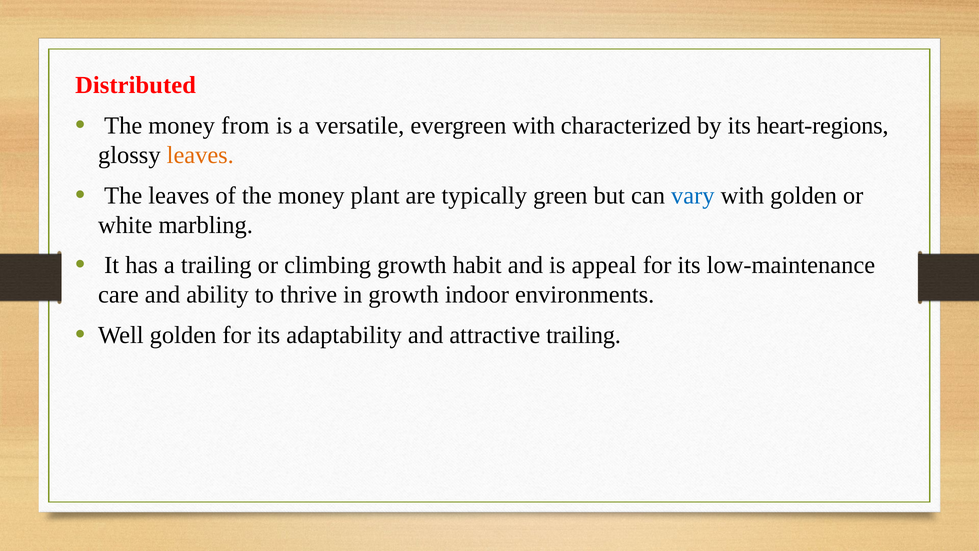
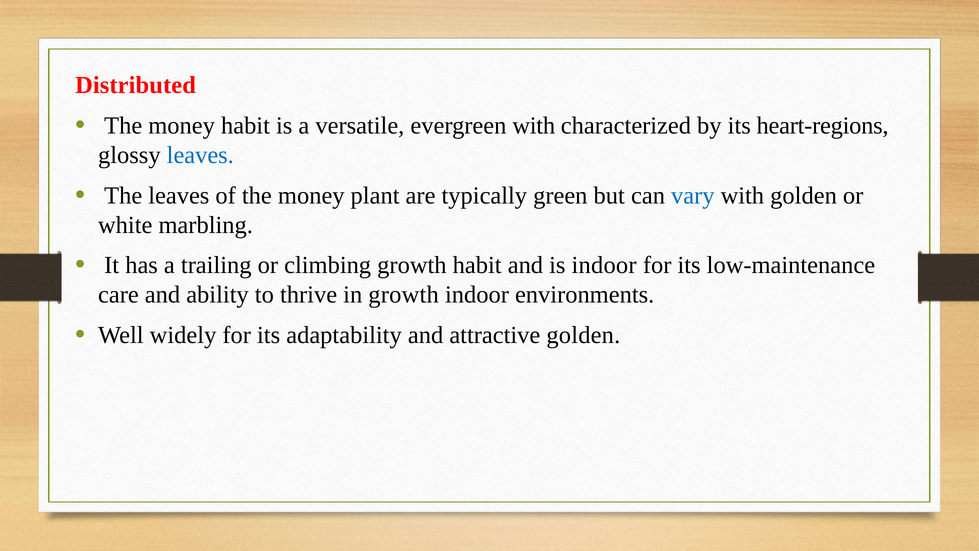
money from: from -> habit (245, 126)
leaves colour: orange -> blue (200, 155)
is appeal: appeal -> indoor (604, 265)
Well golden: golden -> widely (183, 335)
attractive trailing: trailing -> golden (583, 335)
